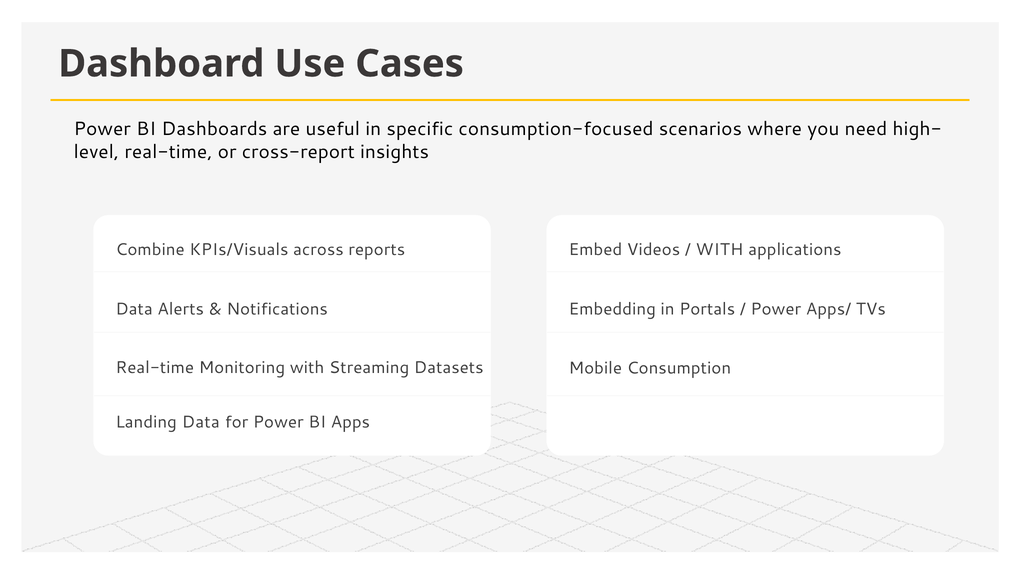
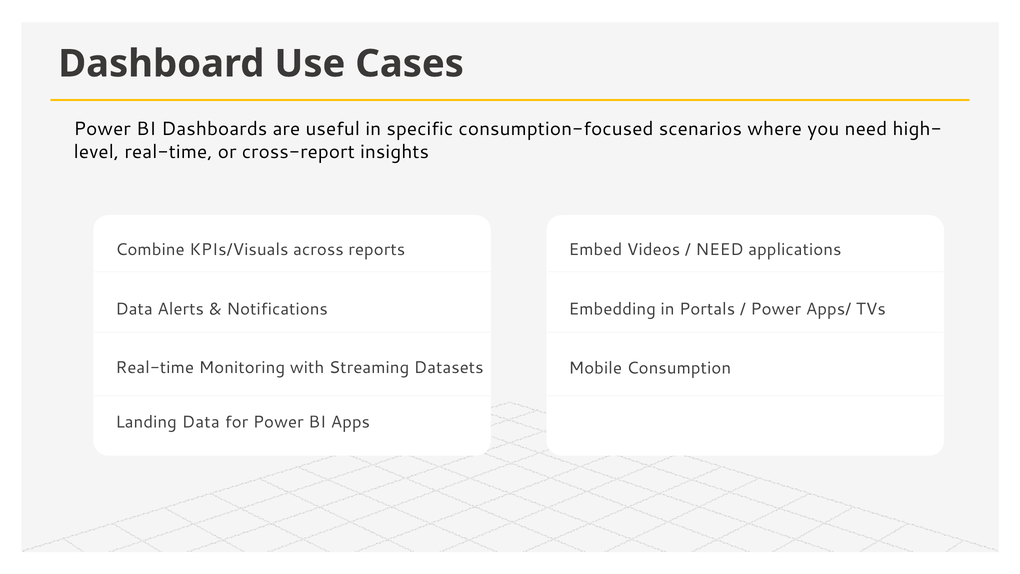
WITH: WITH -> NEED (720, 250)
